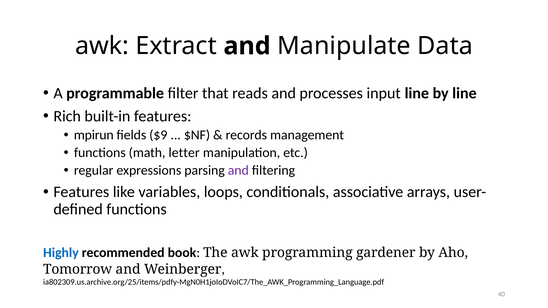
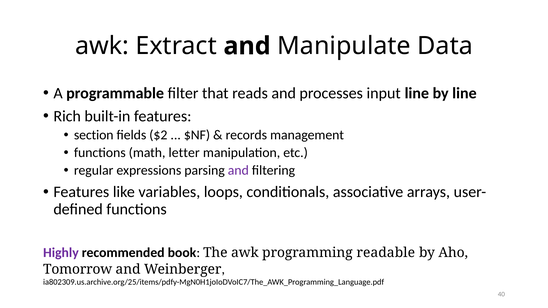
mpirun: mpirun -> section (94, 135)
$9: $9 -> $2 (158, 135)
Highly colour: blue -> purple (61, 253)
gardener: gardener -> readable (386, 253)
